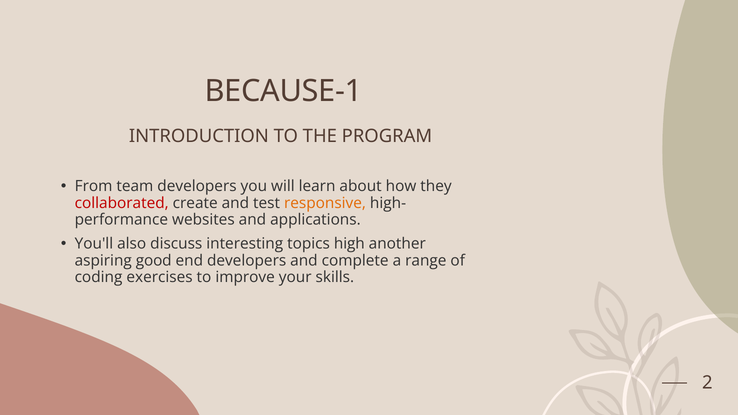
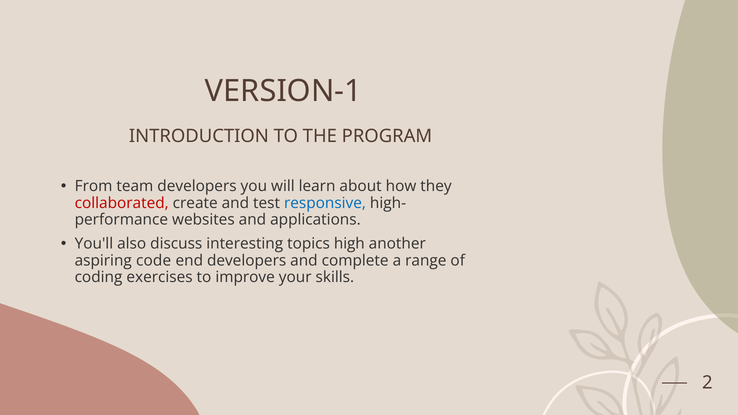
BECAUSE-1: BECAUSE-1 -> VERSION-1 (283, 91)
responsive colour: orange -> blue (325, 203)
good: good -> code (154, 261)
